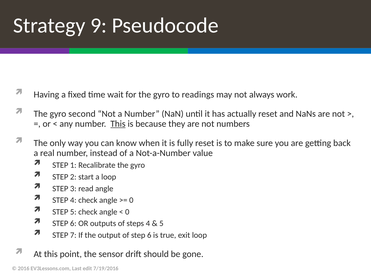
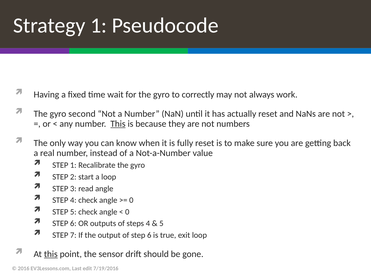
Strategy 9: 9 -> 1 (99, 26)
readings: readings -> correctly (198, 95)
this underline: none -> present (51, 254)
